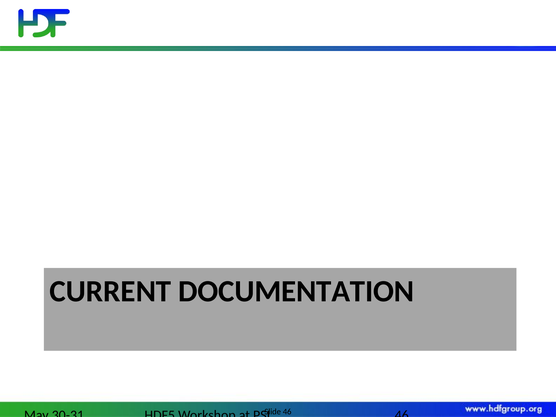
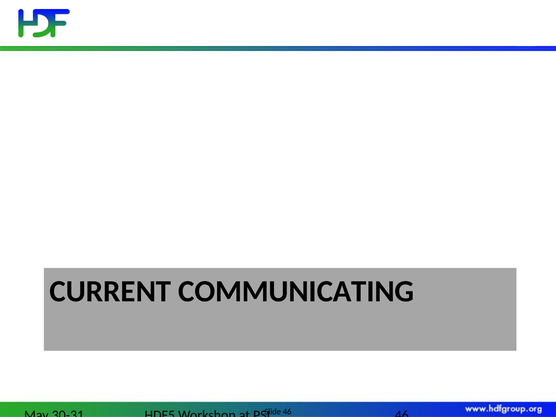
DOCUMENTATION: DOCUMENTATION -> COMMUNICATING (296, 291)
